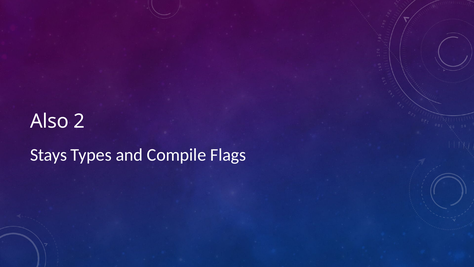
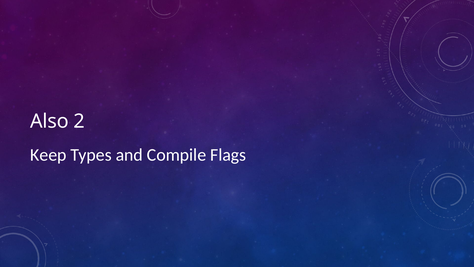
Stays: Stays -> Keep (48, 155)
